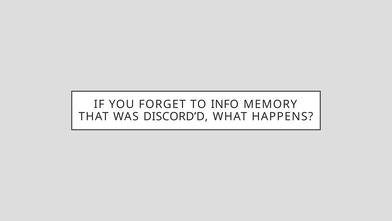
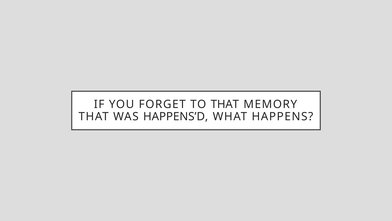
TO INFO: INFO -> THAT (225, 104)
DISCORD’D: DISCORD’D -> HAPPENS’D (176, 116)
